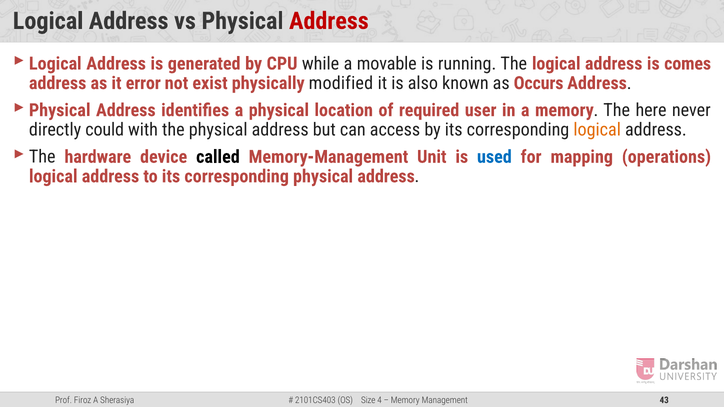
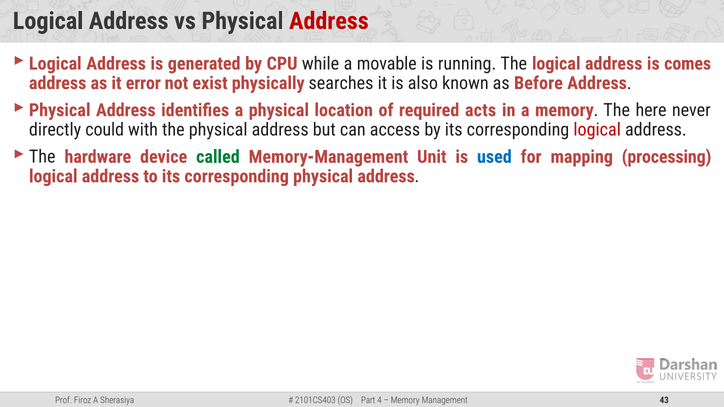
modified: modified -> searches (341, 83)
Occurs: Occurs -> Before (538, 83)
user: user -> acts (481, 110)
logical colour: orange -> red (597, 130)
called colour: black -> green (218, 157)
operations: operations -> processing (667, 157)
Size: Size -> Part (368, 400)
